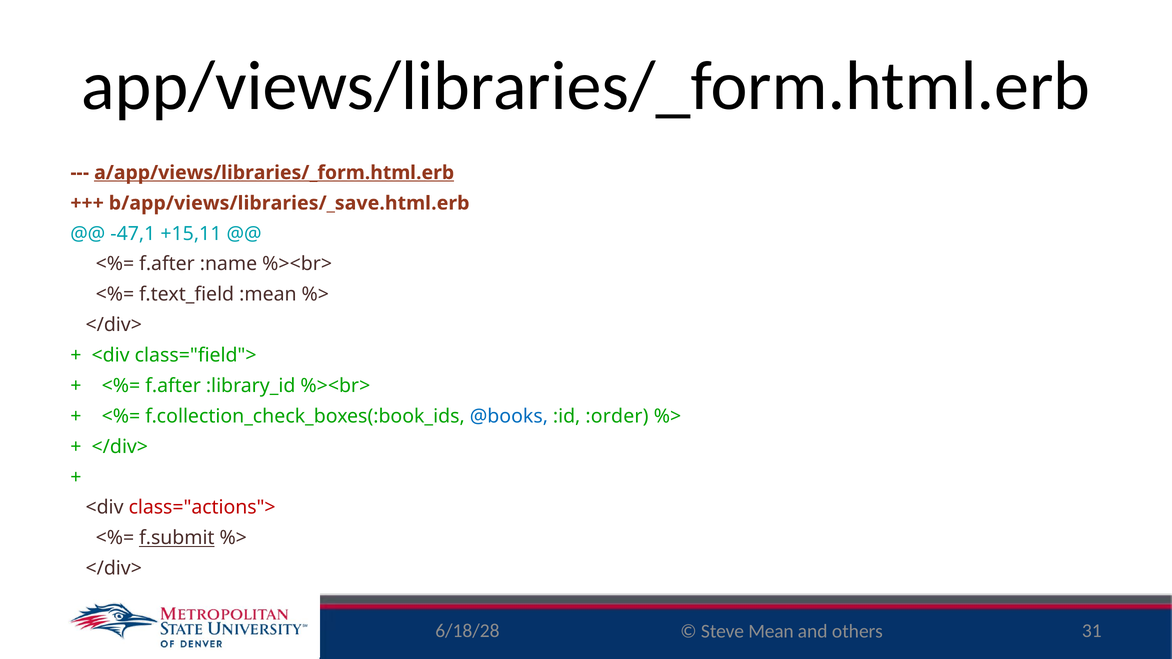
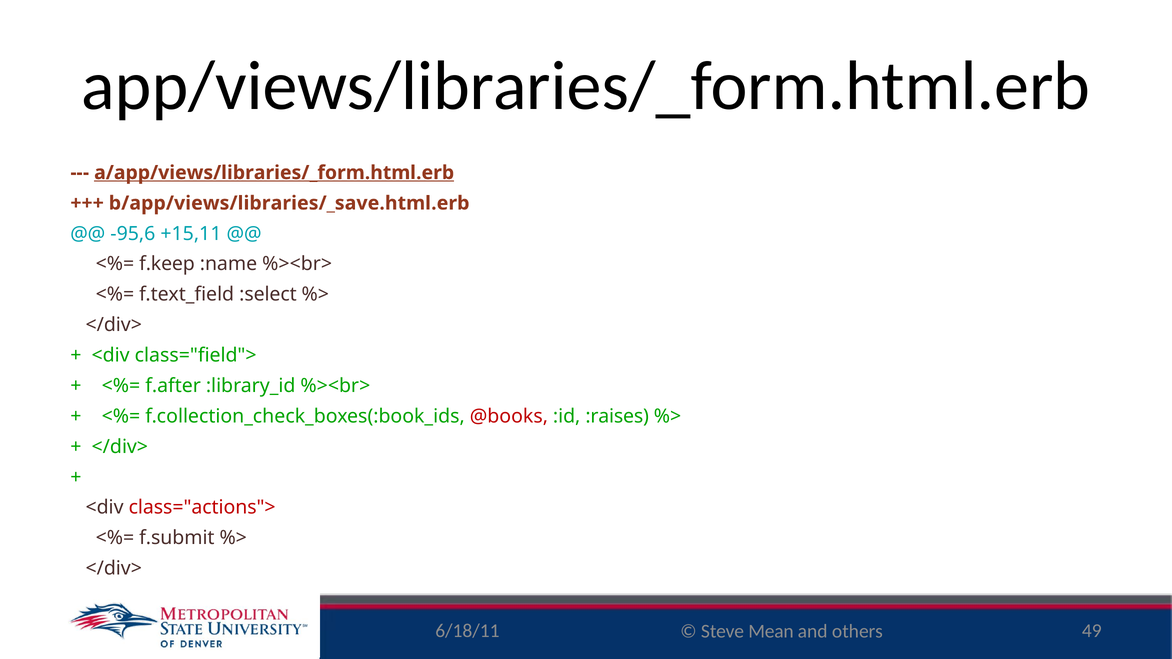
-47,1: -47,1 -> -95,6 (133, 234)
f.after: f.after -> f.keep (167, 264)
:mean: :mean -> :select (268, 295)
@books colour: blue -> red (509, 416)
:order: :order -> :raises (617, 416)
f.submit underline: present -> none (177, 538)
6/18/28: 6/18/28 -> 6/18/11 (467, 631)
31: 31 -> 49 (1092, 631)
